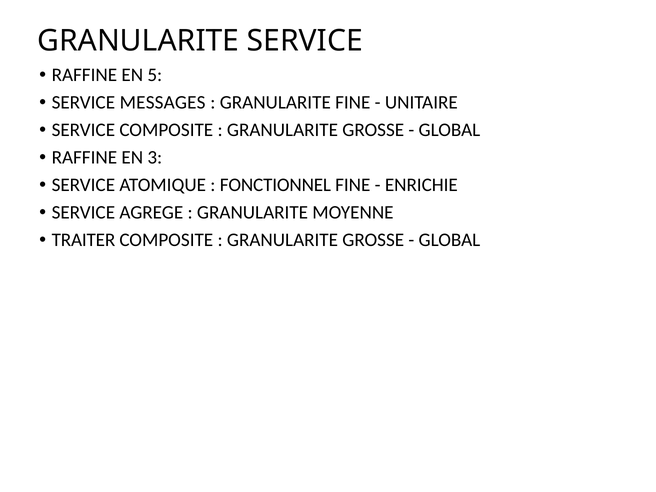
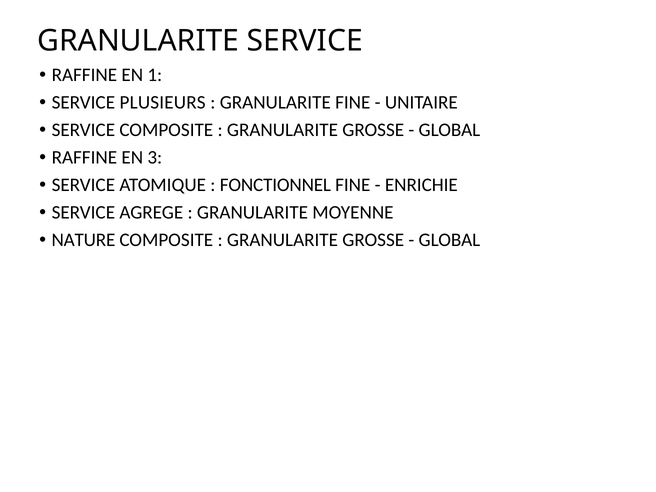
5: 5 -> 1 (155, 75)
MESSAGES: MESSAGES -> PLUSIEURS (163, 102)
TRAITER: TRAITER -> NATURE (83, 240)
